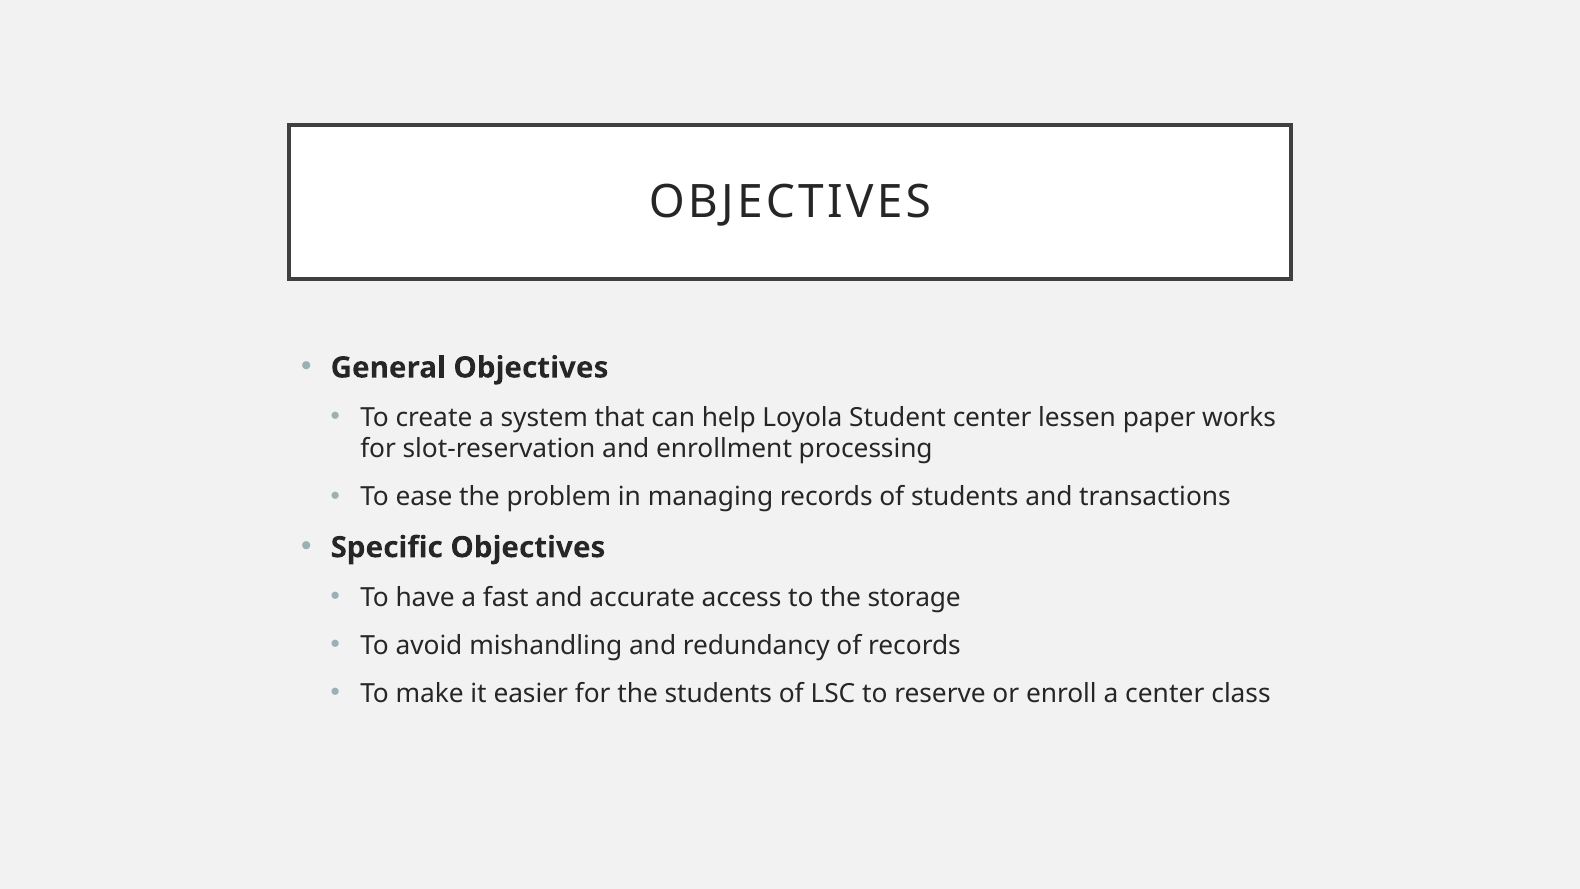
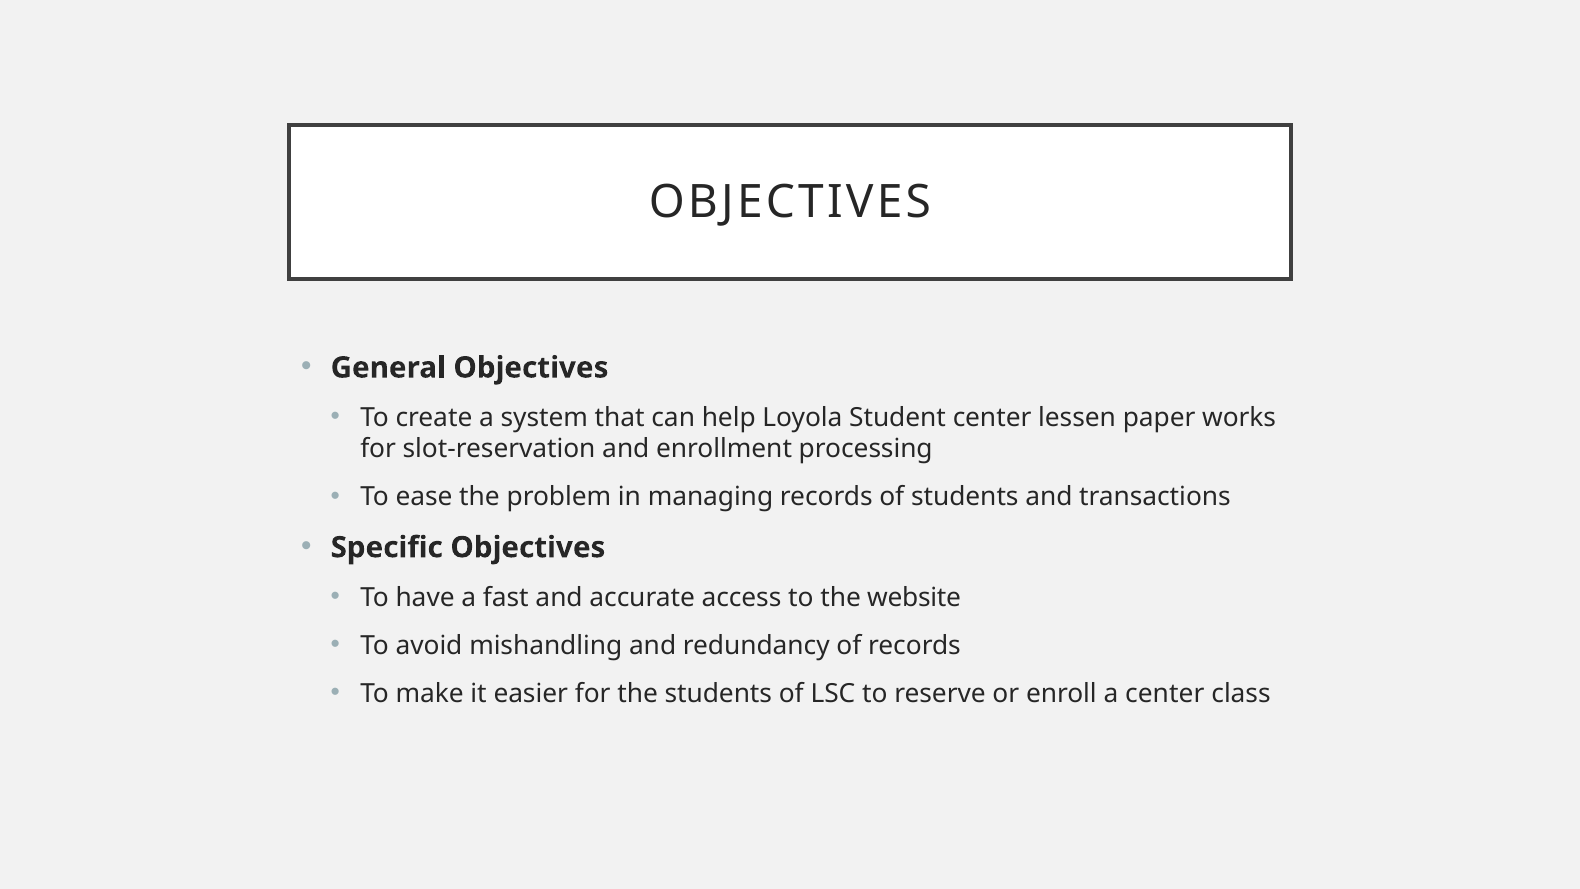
storage: storage -> website (914, 597)
